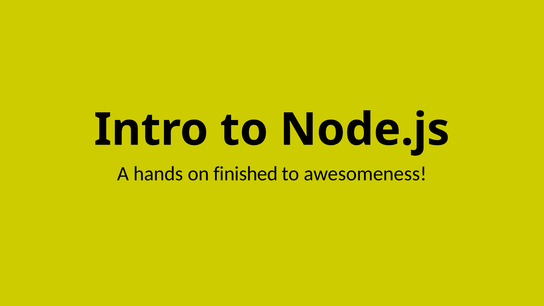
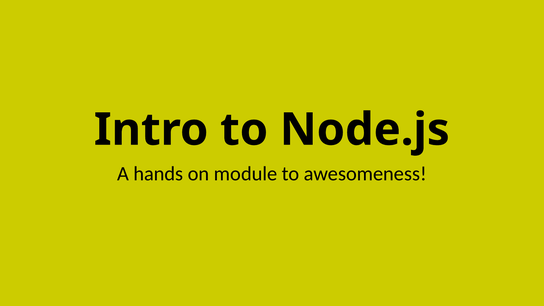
finished: finished -> module (246, 174)
